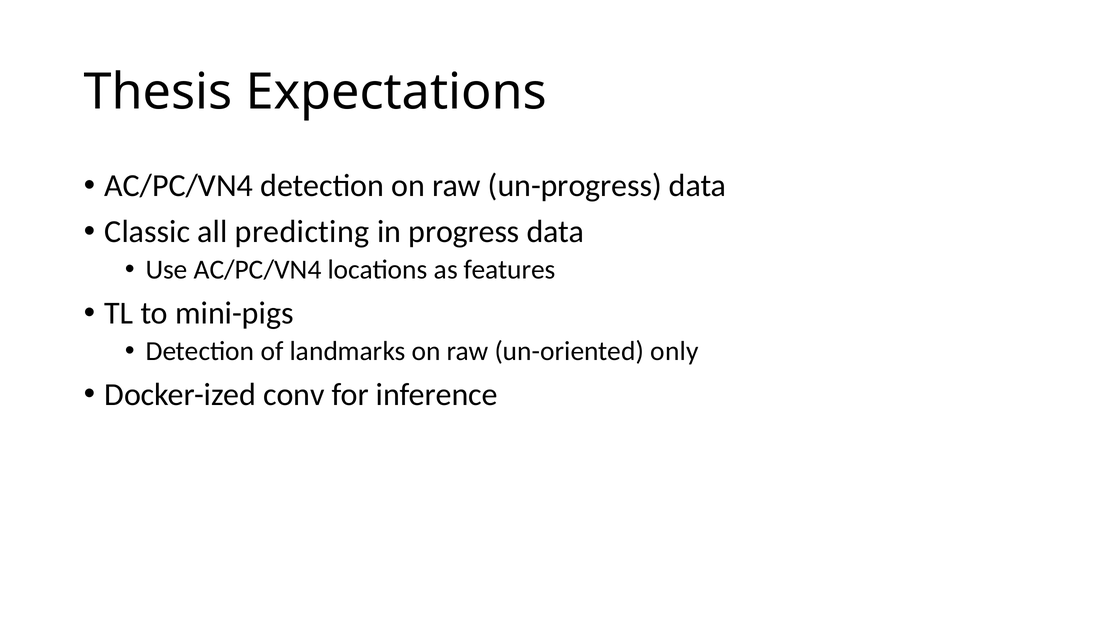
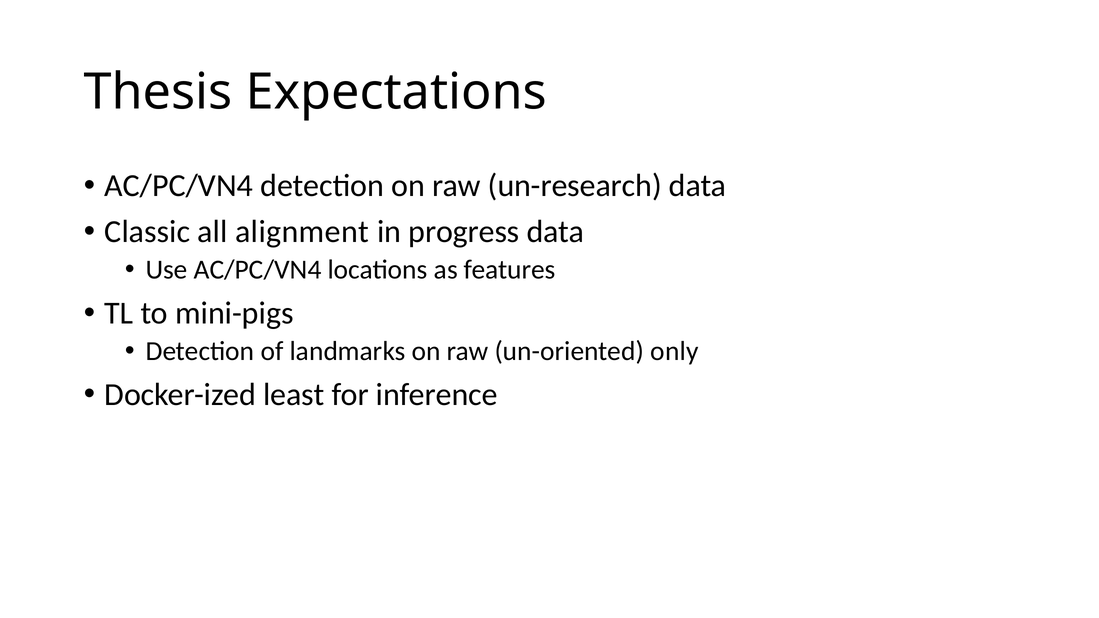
un-progress: un-progress -> un-research (575, 186)
predicting: predicting -> alignment (302, 232)
conv: conv -> least (294, 395)
